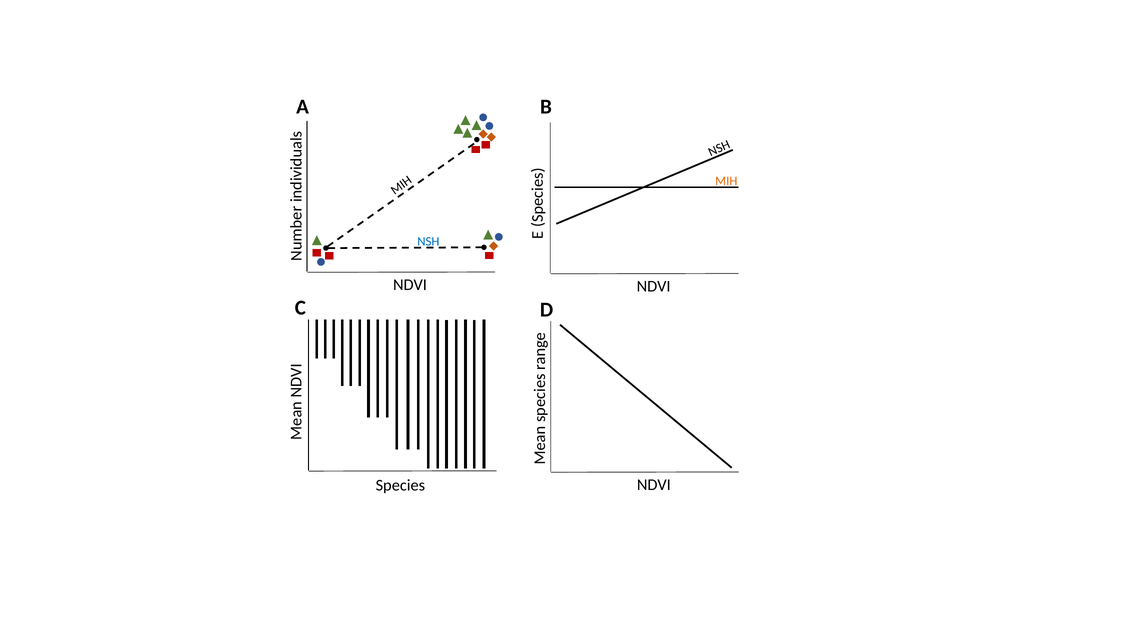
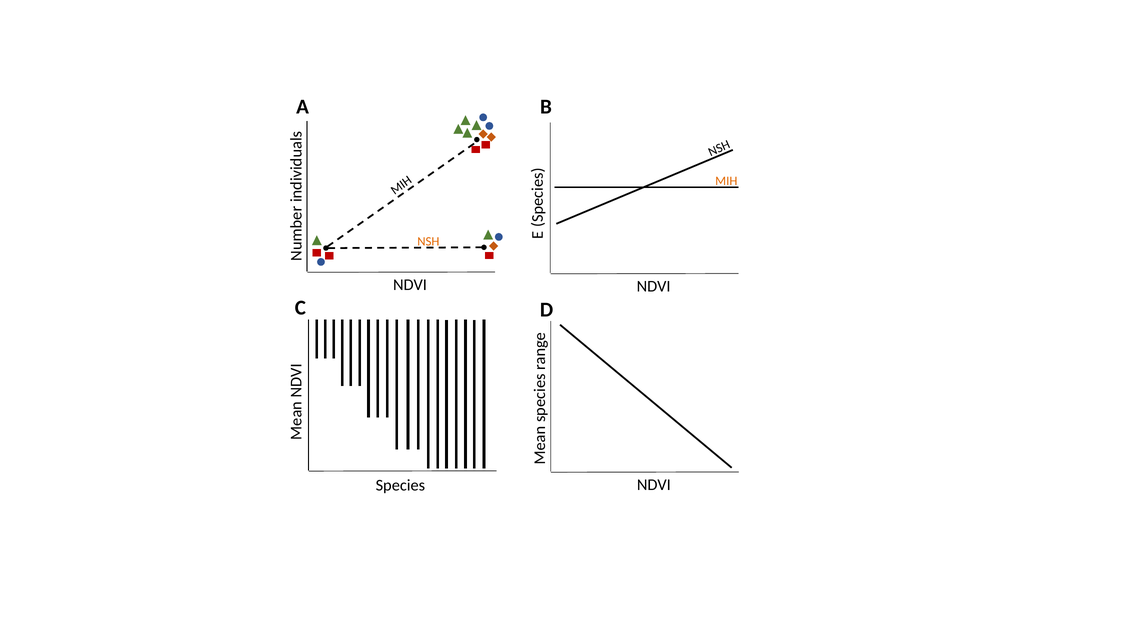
NSH colour: blue -> orange (428, 241)
